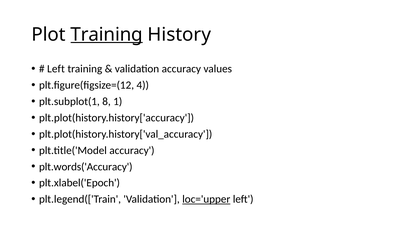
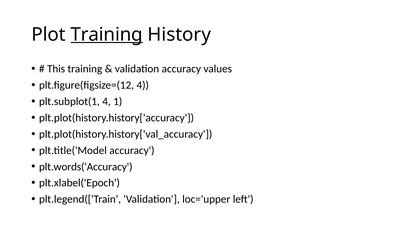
Left: Left -> This (56, 69)
plt.subplot(1 8: 8 -> 4 (107, 102)
loc='upper underline: present -> none (206, 199)
